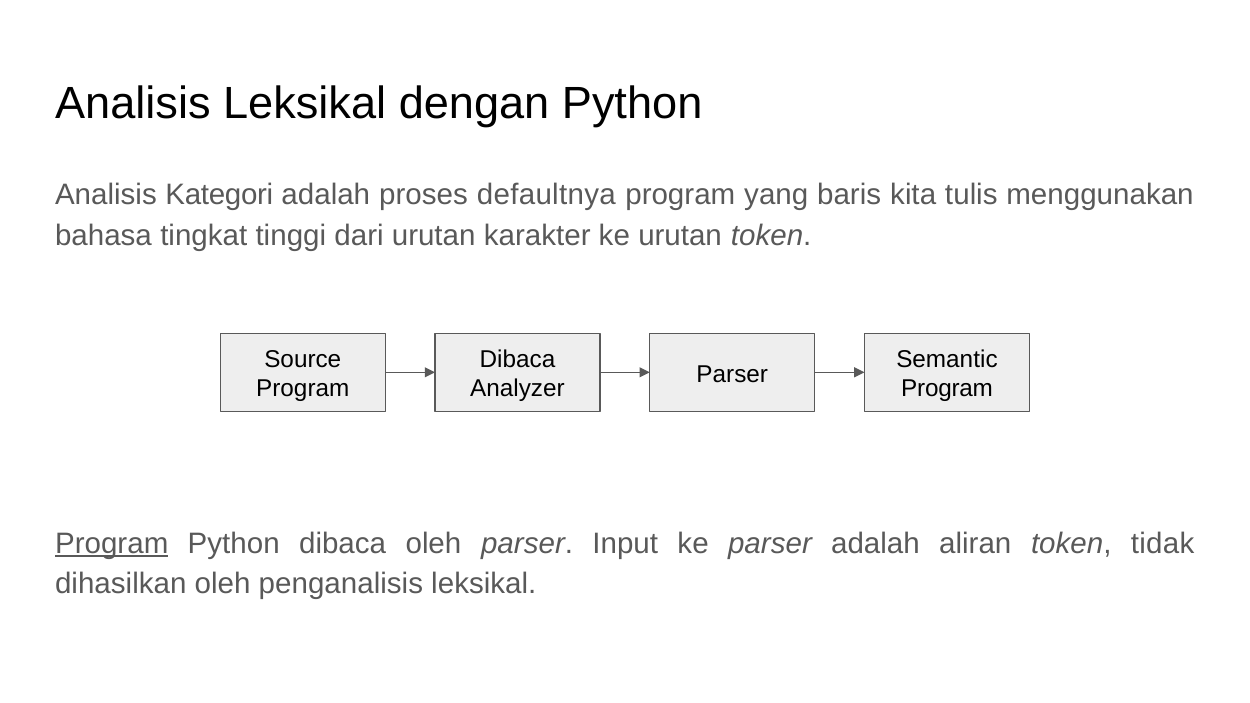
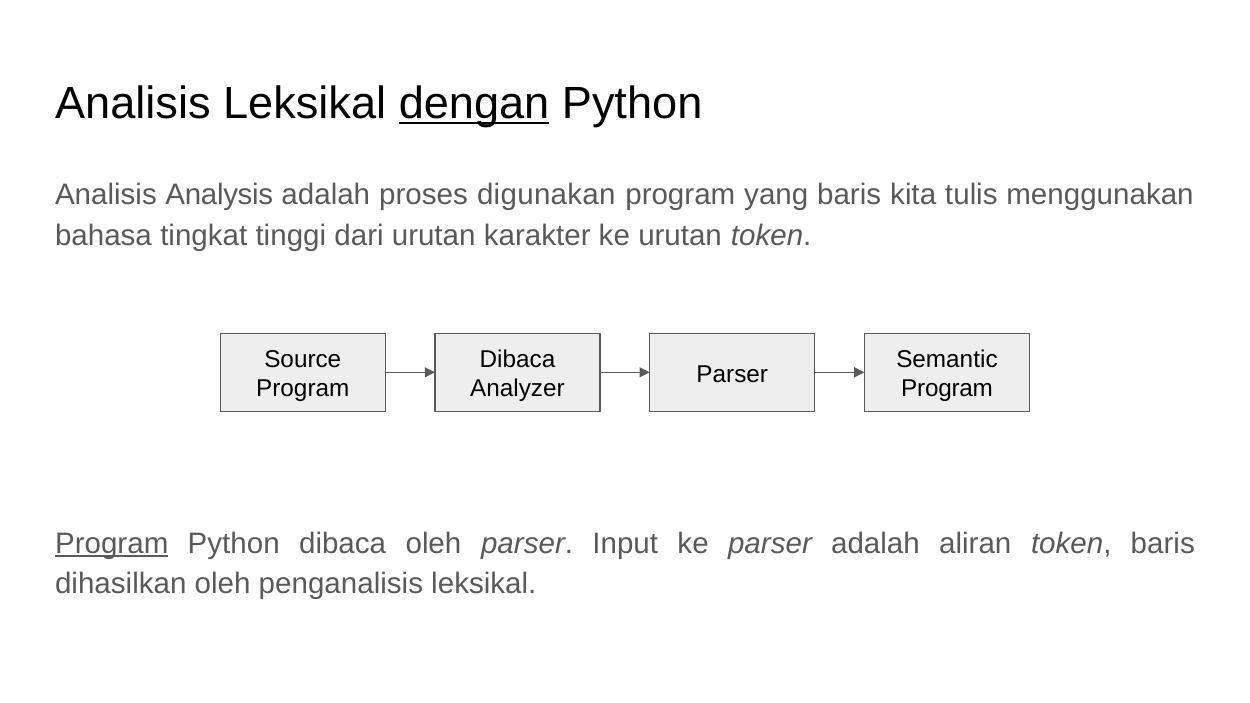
dengan underline: none -> present (474, 104)
Kategori: Kategori -> Analysis (219, 195)
defaultnya: defaultnya -> digunakan (546, 195)
token tidak: tidak -> baris (1163, 544)
